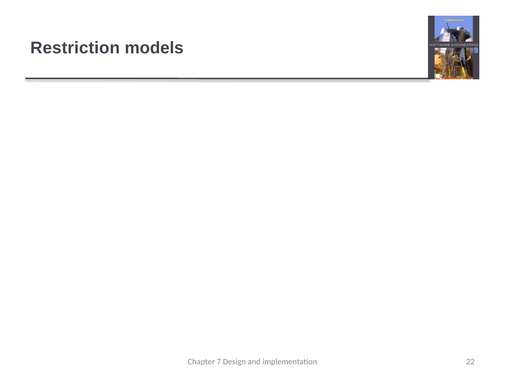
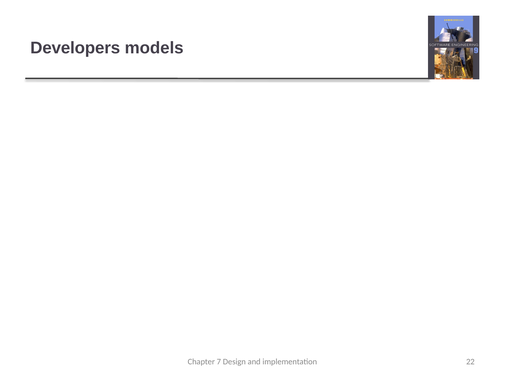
Restriction: Restriction -> Developers (75, 48)
